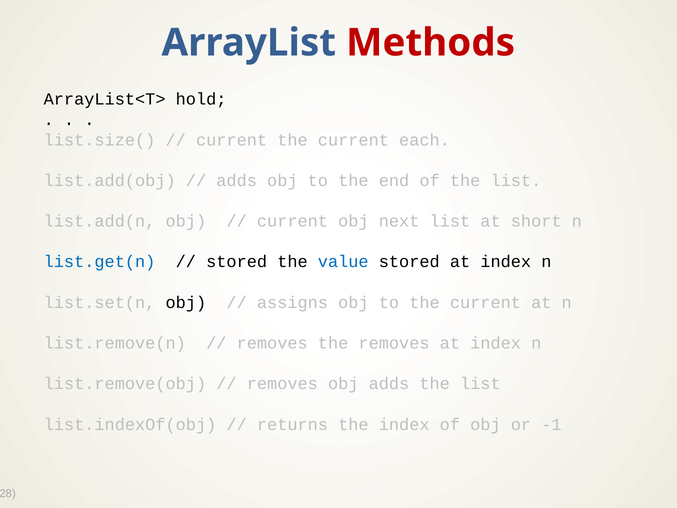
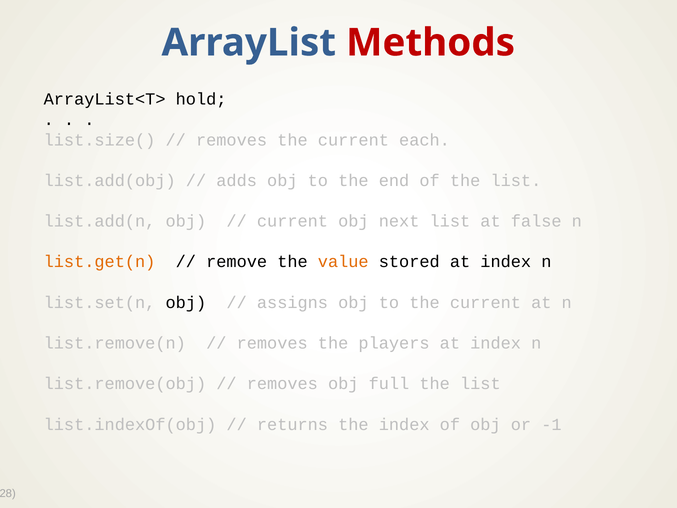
current: current -> removes (232, 140)
short: short -> false (536, 221)
list.get(n colour: blue -> orange (100, 262)
stored: stored -> remove (237, 262)
value colour: blue -> orange (343, 262)
the removes: removes -> players (394, 343)
obj adds: adds -> full (389, 384)
